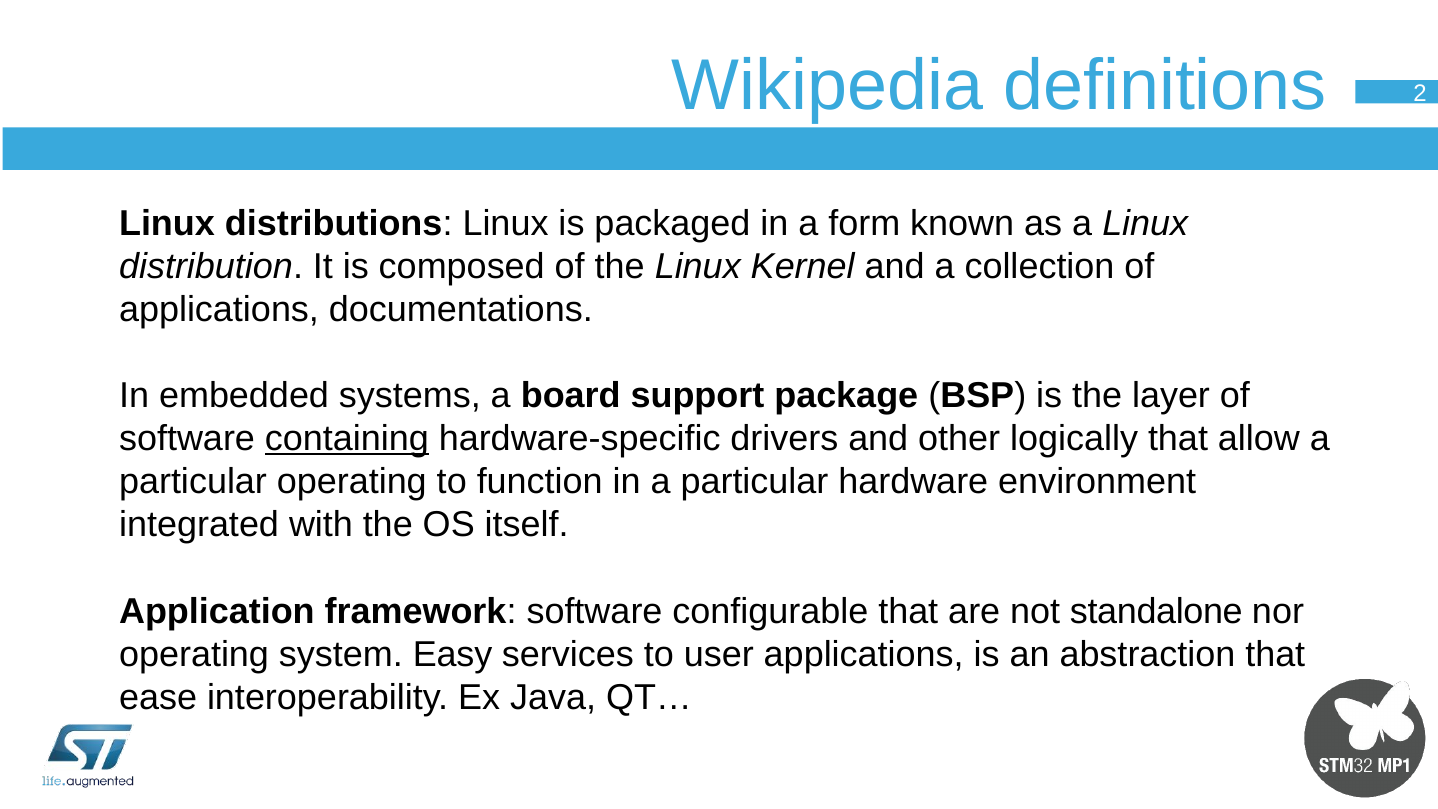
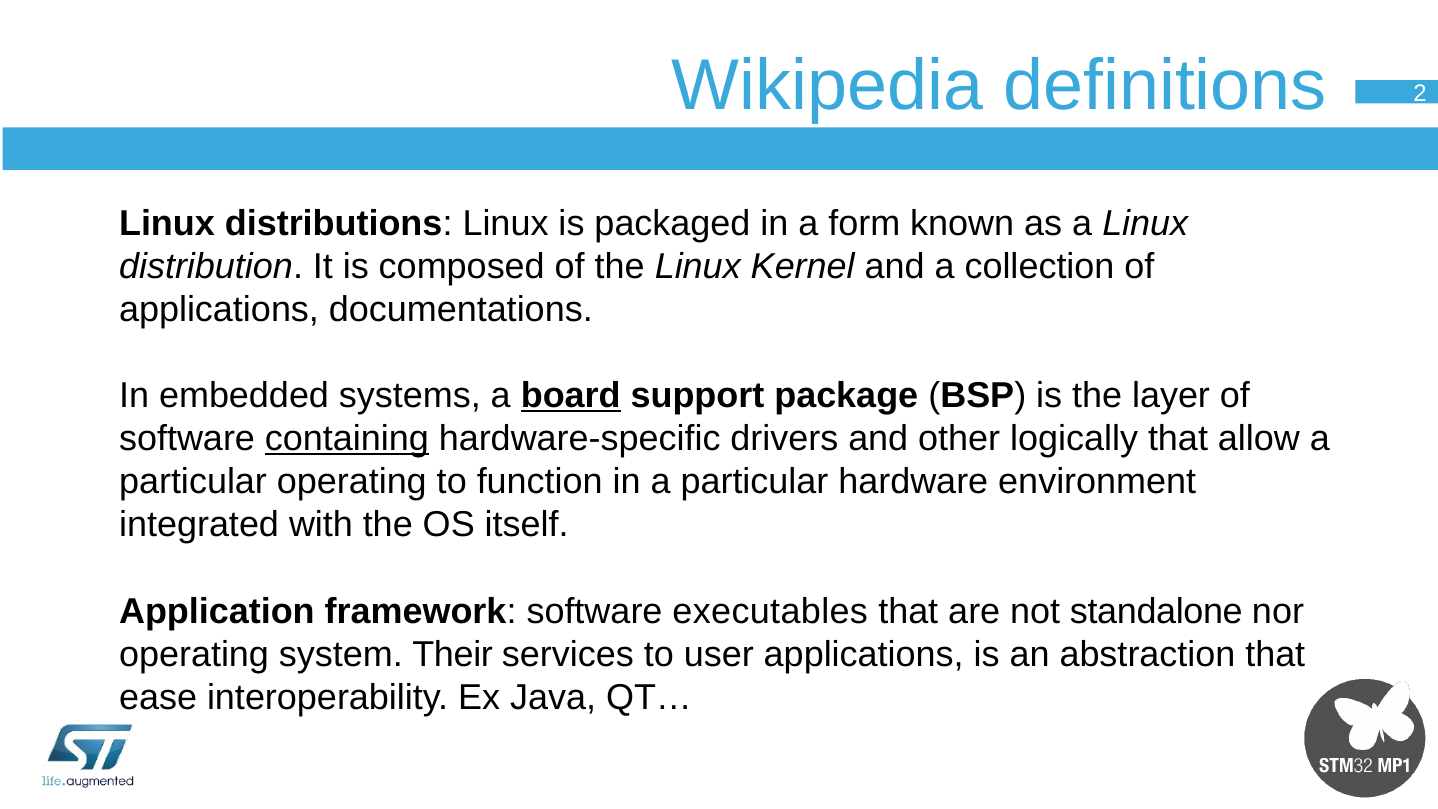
board underline: none -> present (571, 396)
configurable: configurable -> executables (770, 612)
Easy: Easy -> Their (453, 655)
